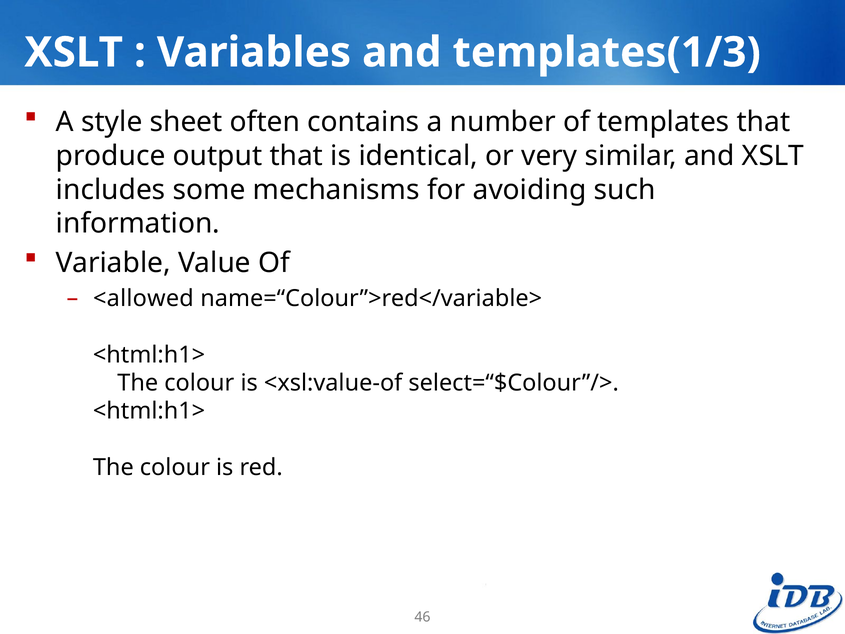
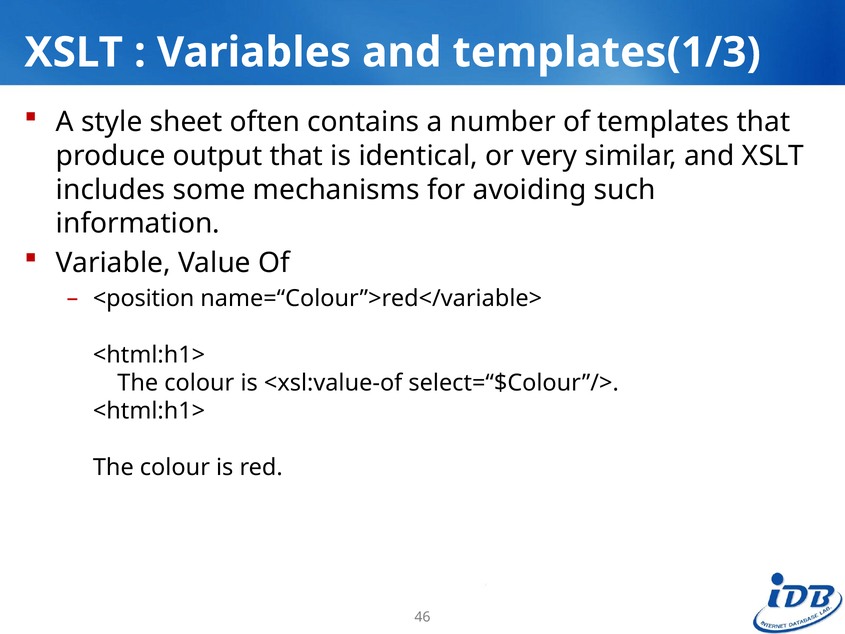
<allowed: <allowed -> <position (144, 298)
